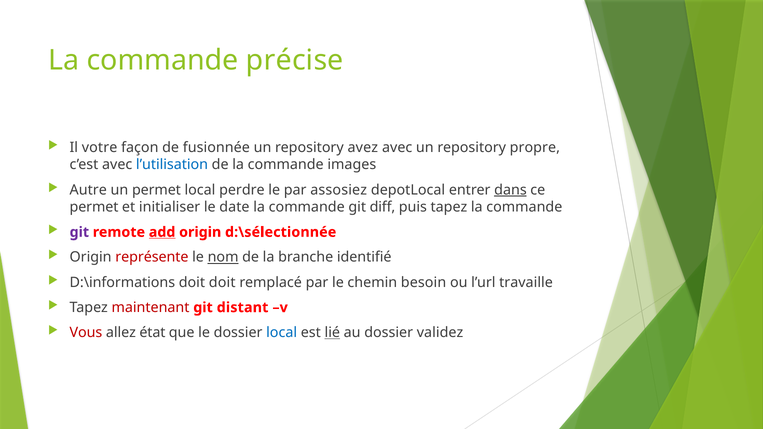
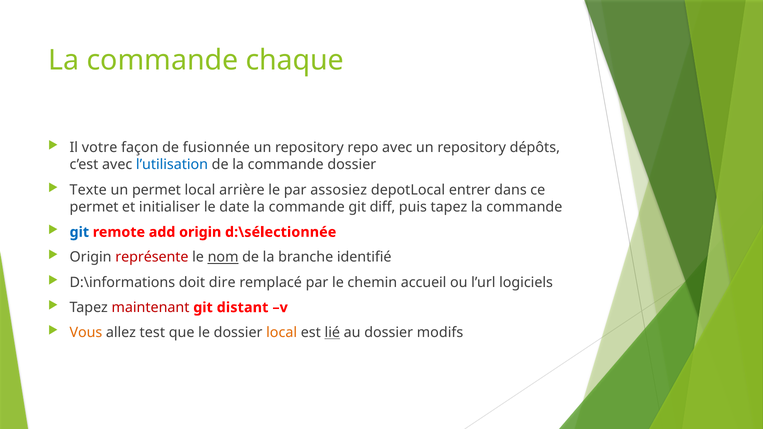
précise: précise -> chaque (295, 60)
avez: avez -> repo (363, 148)
propre: propre -> dépôts (535, 148)
commande images: images -> dossier (352, 165)
Autre: Autre -> Texte (88, 190)
perdre: perdre -> arrière (242, 190)
dans underline: present -> none (510, 190)
git colour: purple -> blue (79, 232)
add underline: present -> none (162, 232)
doit doit: doit -> dire (222, 282)
besoin: besoin -> accueil (424, 282)
travaille: travaille -> logiciels (526, 282)
Vous colour: red -> orange (86, 333)
état: état -> test (152, 333)
local colour: blue -> orange (282, 333)
validez: validez -> modifs (440, 333)
